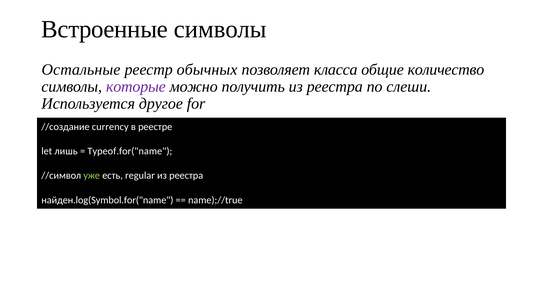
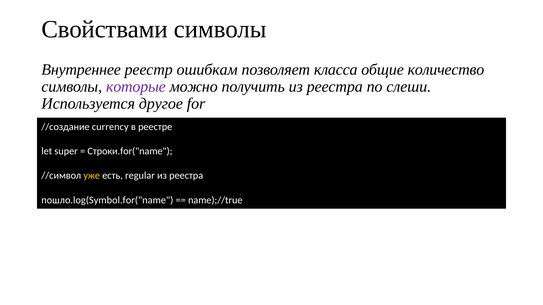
Встроенные: Встроенные -> Свойствами (105, 29)
Остальные: Остальные -> Внутреннее (81, 70)
обычных: обычных -> ошибкам (207, 70)
лишь: лишь -> super (66, 151)
Typeof.for("name: Typeof.for("name -> Строки.for("name (130, 151)
уже colour: light green -> yellow (92, 176)
найден.log(Symbol.for("name: найден.log(Symbol.for("name -> пошло.log(Symbol.for("name (107, 200)
